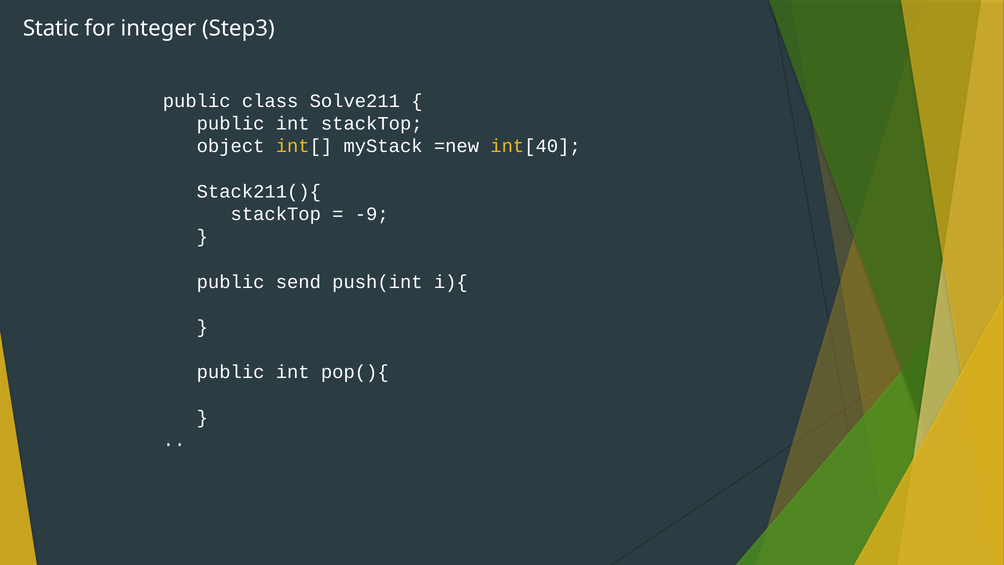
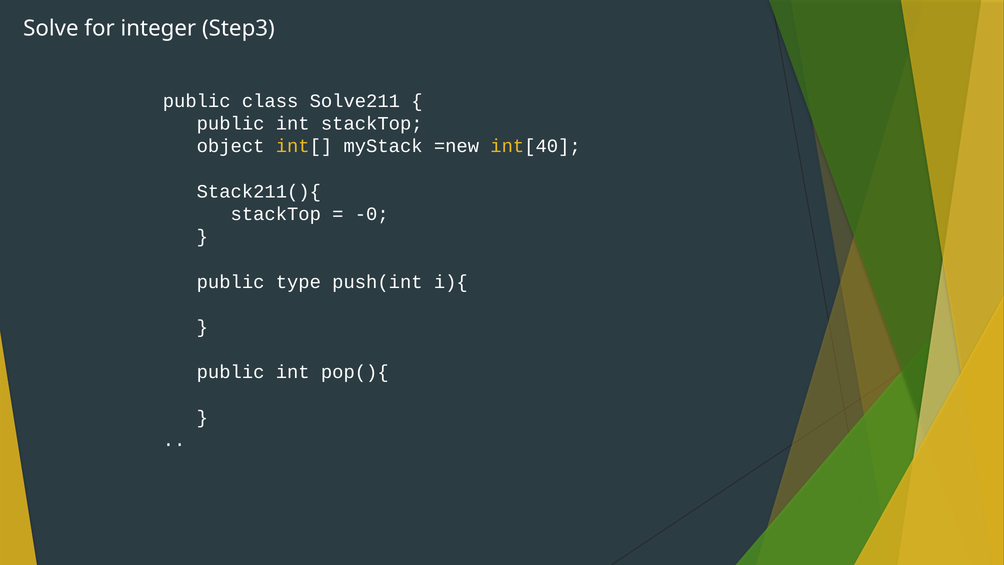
Static: Static -> Solve (51, 28)
-9: -9 -> -0 (372, 214)
send: send -> type (298, 282)
